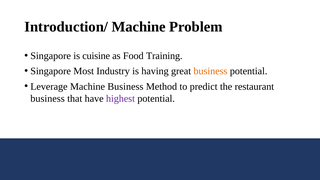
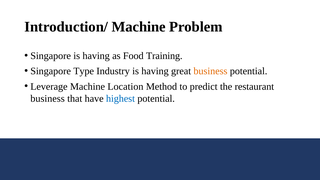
Singapore is cuisine: cuisine -> having (96, 56)
Most: Most -> Type (84, 71)
Machine Business: Business -> Location (125, 86)
highest colour: purple -> blue (120, 98)
